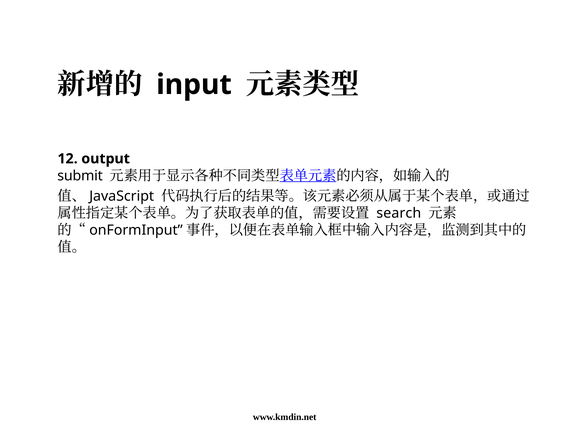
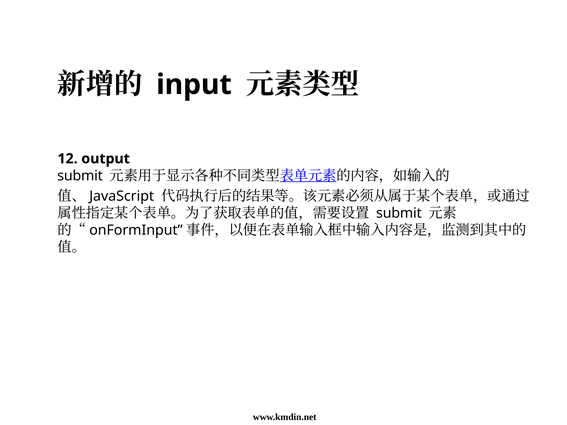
search: search -> submit (399, 213)
